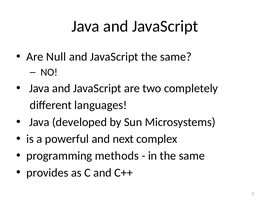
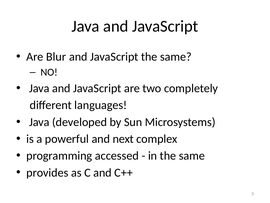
Null: Null -> Blur (56, 57)
methods: methods -> accessed (117, 155)
